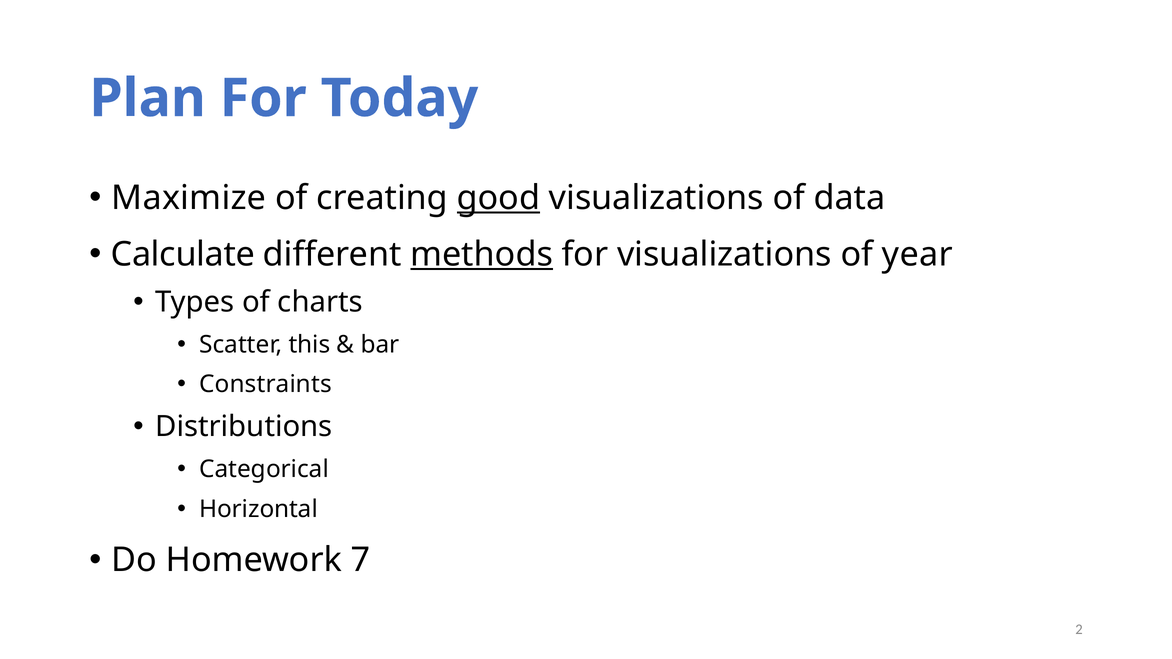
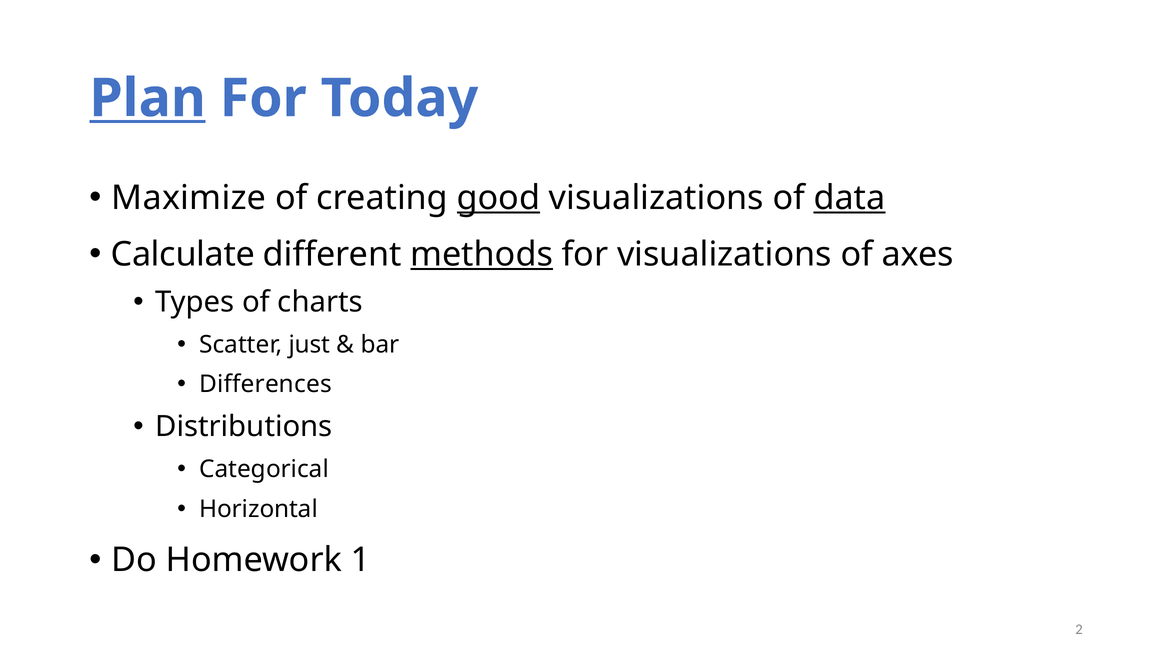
Plan underline: none -> present (148, 98)
data underline: none -> present (850, 198)
year: year -> axes (918, 254)
this: this -> just (309, 345)
Constraints: Constraints -> Differences (265, 385)
7: 7 -> 1 (361, 560)
